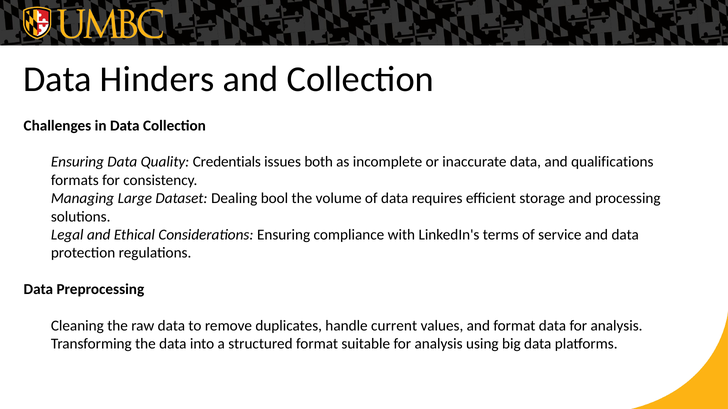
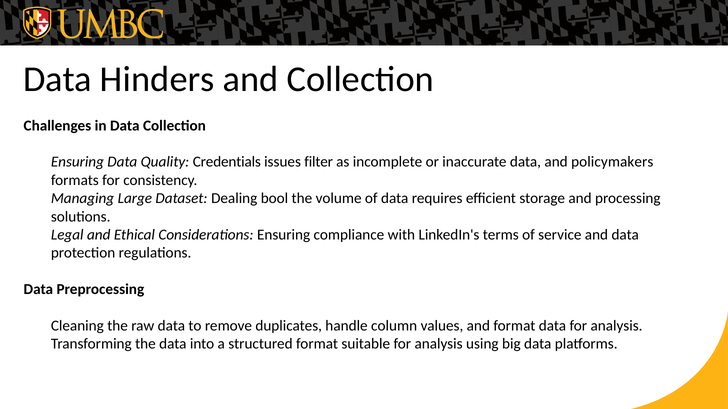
both: both -> filter (319, 162)
qualifications: qualifications -> policymakers (612, 162)
current: current -> column (394, 326)
